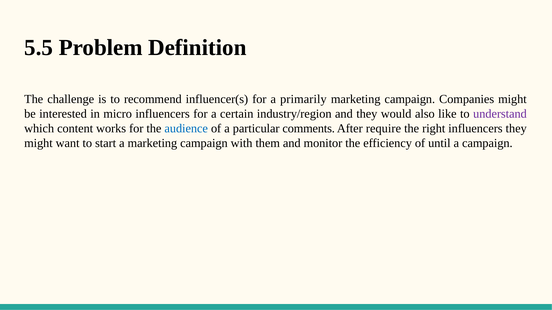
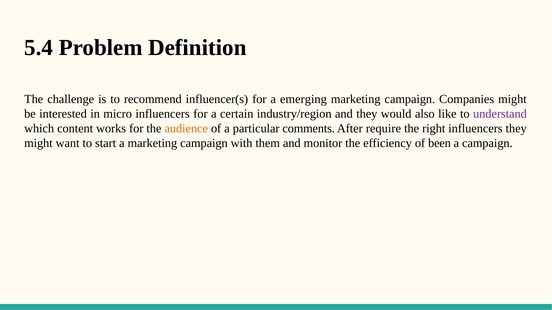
5.5: 5.5 -> 5.4 (39, 48)
primarily: primarily -> emerging (303, 99)
audience colour: blue -> orange (186, 129)
until: until -> been (439, 143)
